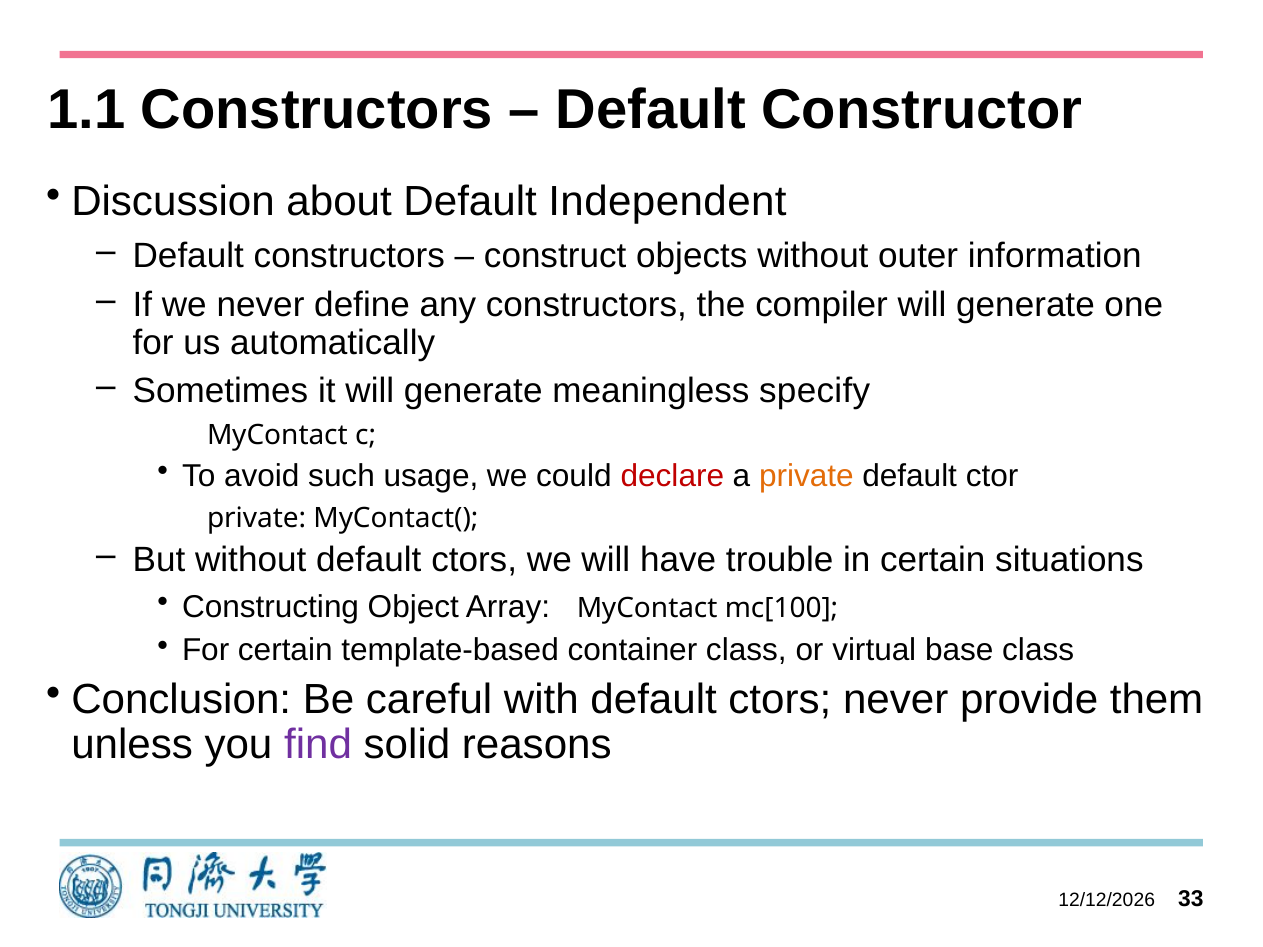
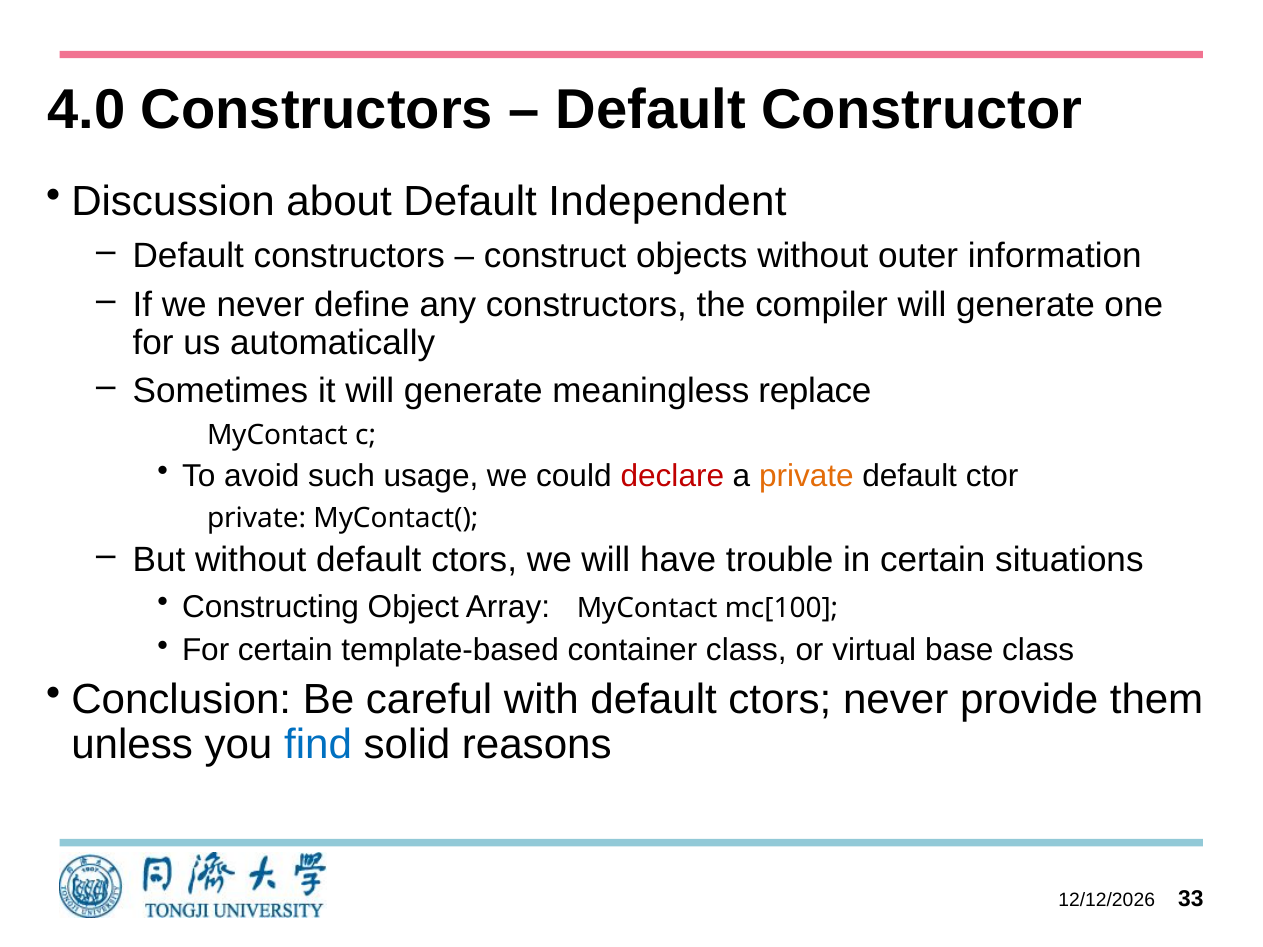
1.1: 1.1 -> 4.0 (86, 110)
specify: specify -> replace (815, 391)
find colour: purple -> blue (318, 745)
